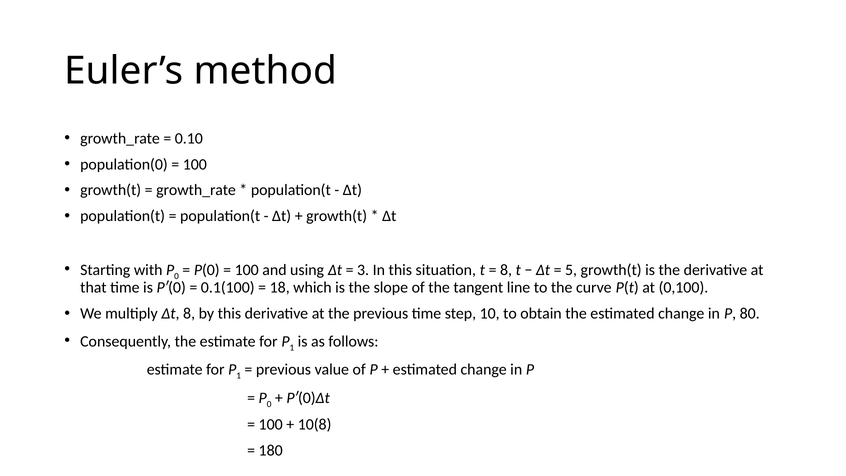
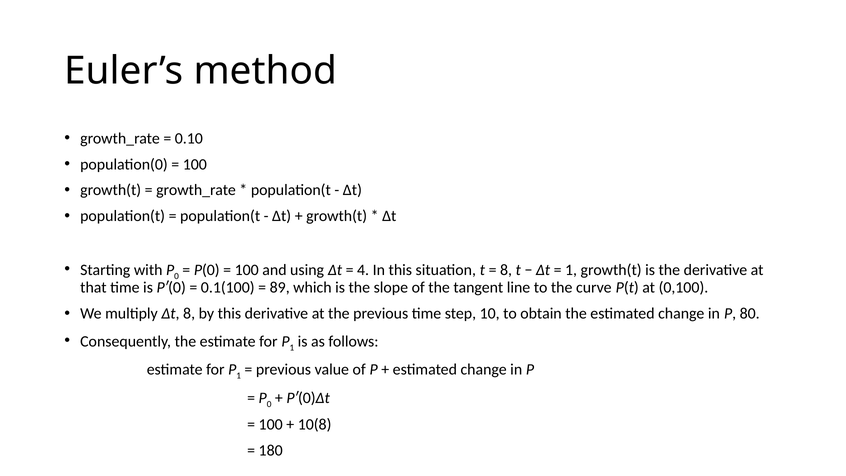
3: 3 -> 4 (363, 270)
5: 5 -> 1 (571, 270)
18: 18 -> 89 (280, 287)
